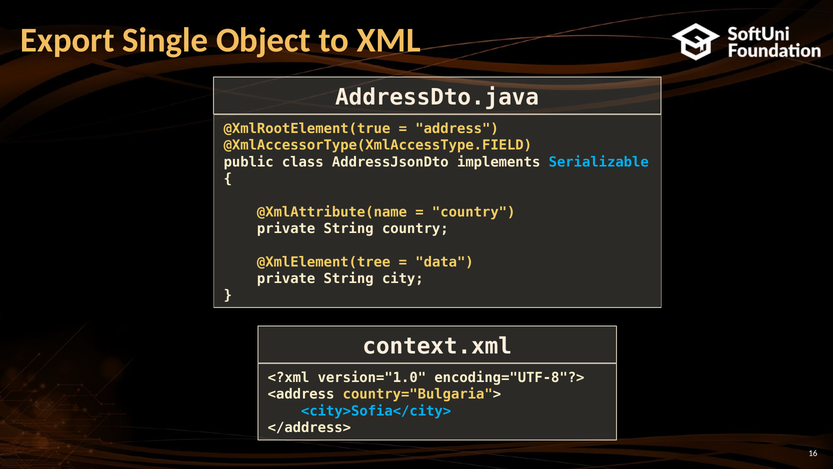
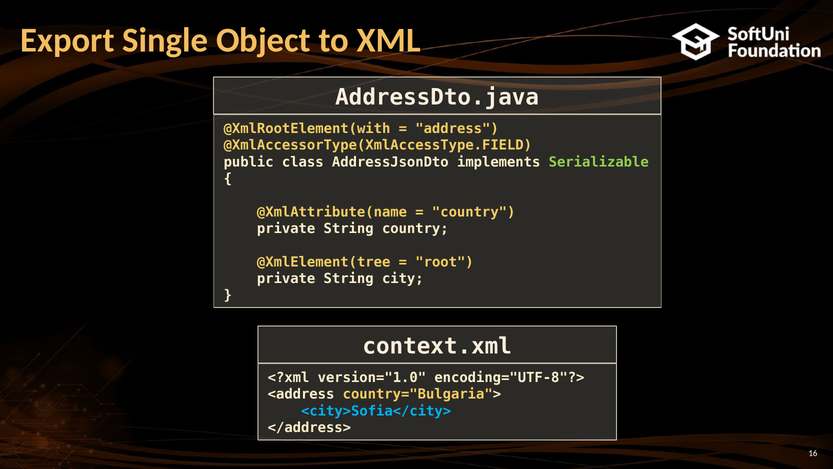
@XmlRootElement(true: @XmlRootElement(true -> @XmlRootElement(with (307, 129)
Serializable colour: light blue -> light green (599, 162)
data: data -> root (445, 262)
